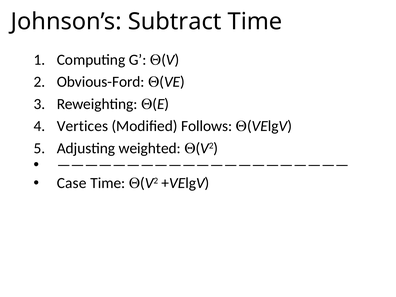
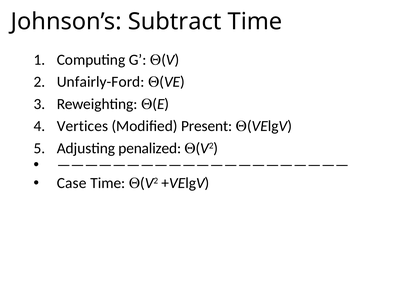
Obvious-Ford: Obvious-Ford -> Unfairly-Ford (101, 82)
Follows: Follows -> Present (207, 126)
weighted: weighted -> penalized (150, 148)
